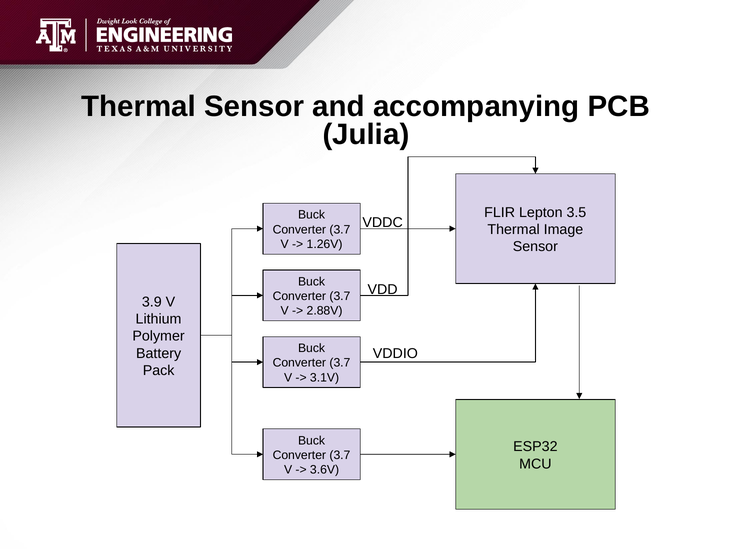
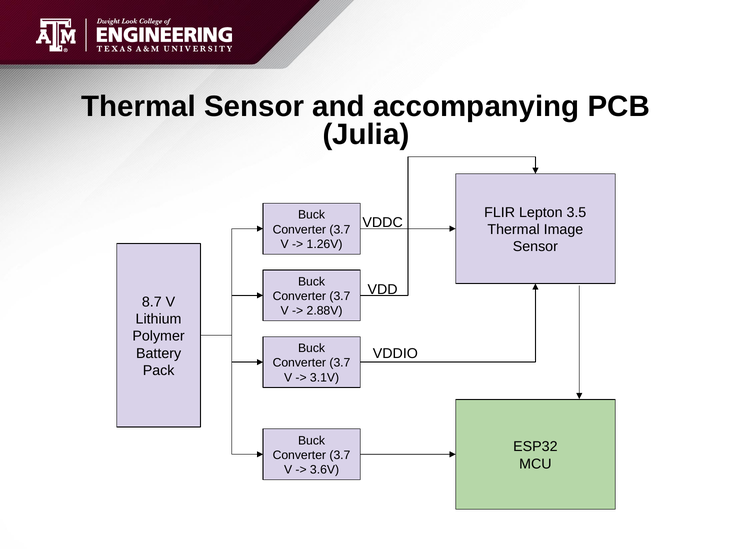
3.9: 3.9 -> 8.7 (152, 302)
